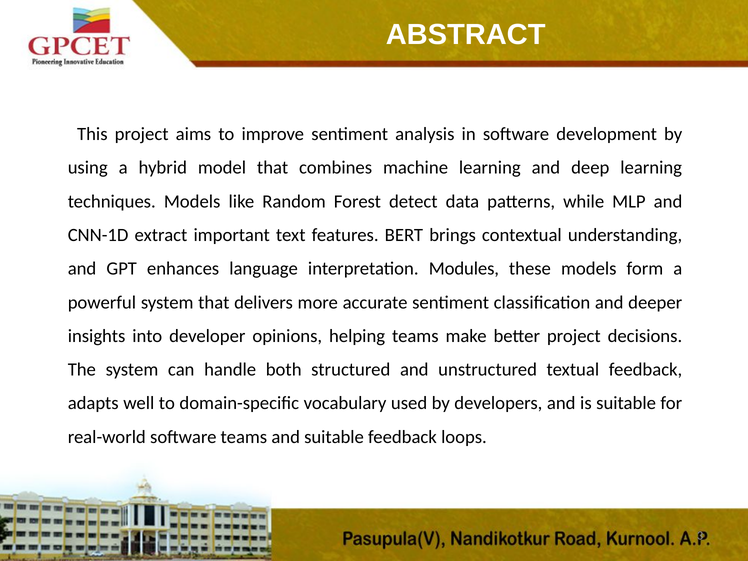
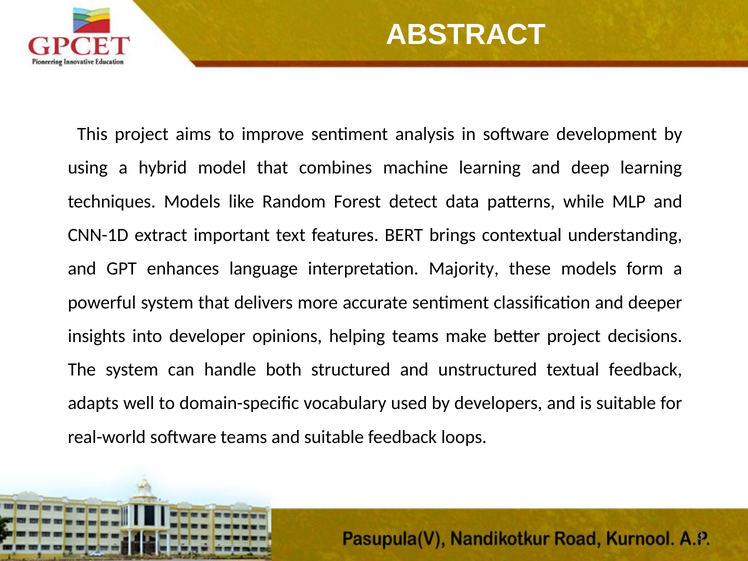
Modules: Modules -> Majority (464, 269)
